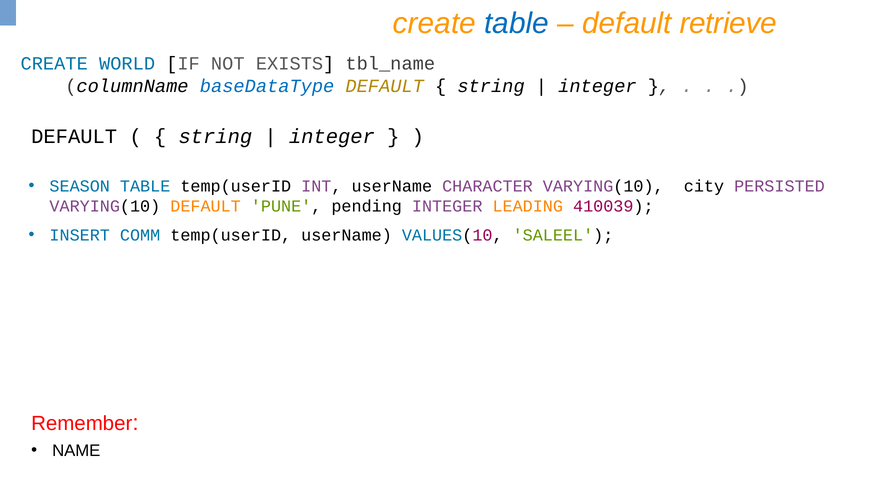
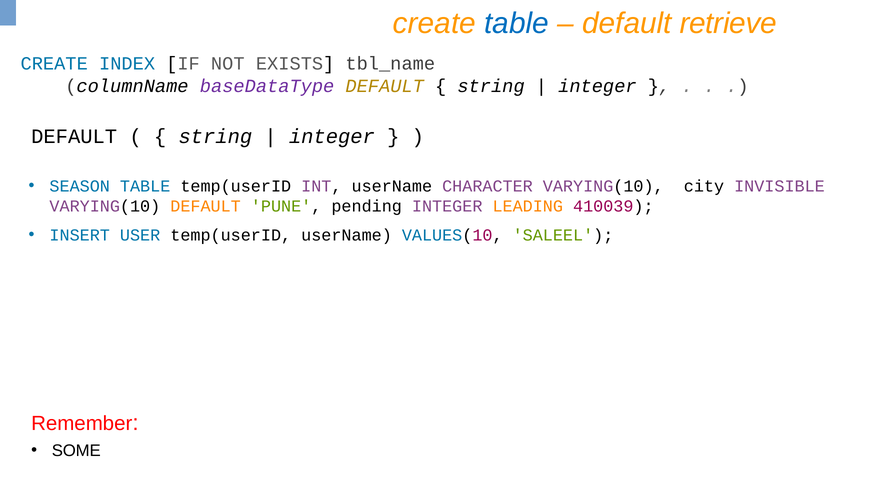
WORLD: WORLD -> INDEX (127, 64)
baseDataType colour: blue -> purple (267, 86)
PERSISTED: PERSISTED -> INVISIBLE (779, 186)
COMM: COMM -> USER (140, 236)
NAME: NAME -> SOME (76, 451)
